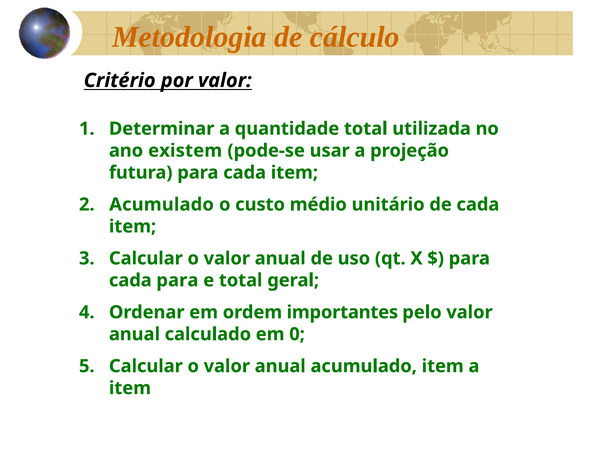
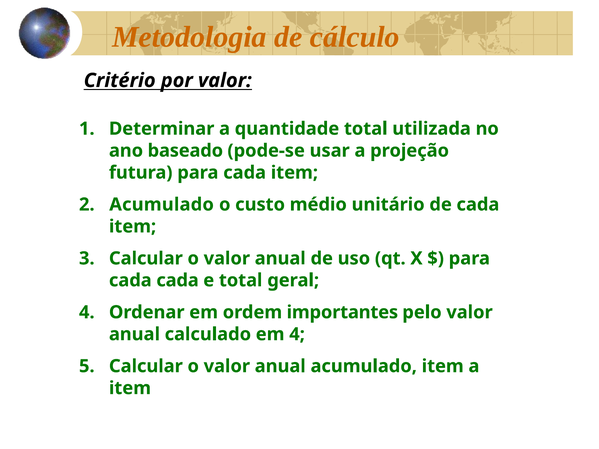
existem: existem -> baseado (185, 151)
cada para: para -> cada (178, 280)
em 0: 0 -> 4 (297, 334)
